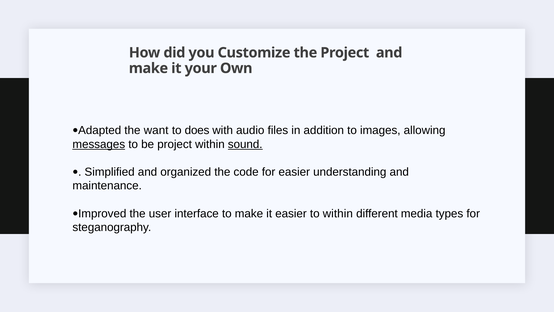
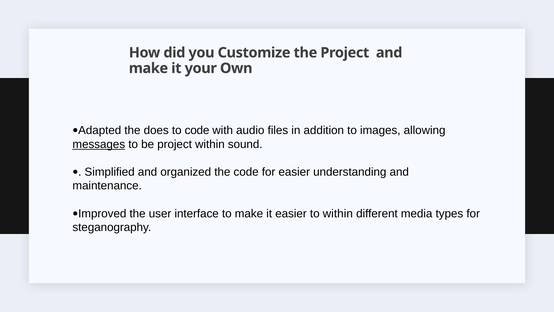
want: want -> does (156, 130)
to does: does -> code (197, 130)
sound underline: present -> none (245, 144)
